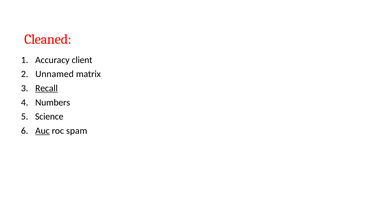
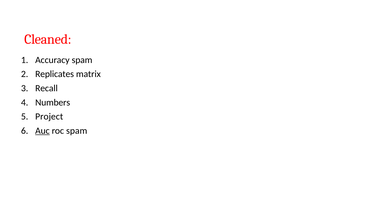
Accuracy client: client -> spam (82, 60)
Unnamed: Unnamed -> Replicates (55, 74)
Recall underline: present -> none (46, 88)
Science: Science -> Project (49, 117)
